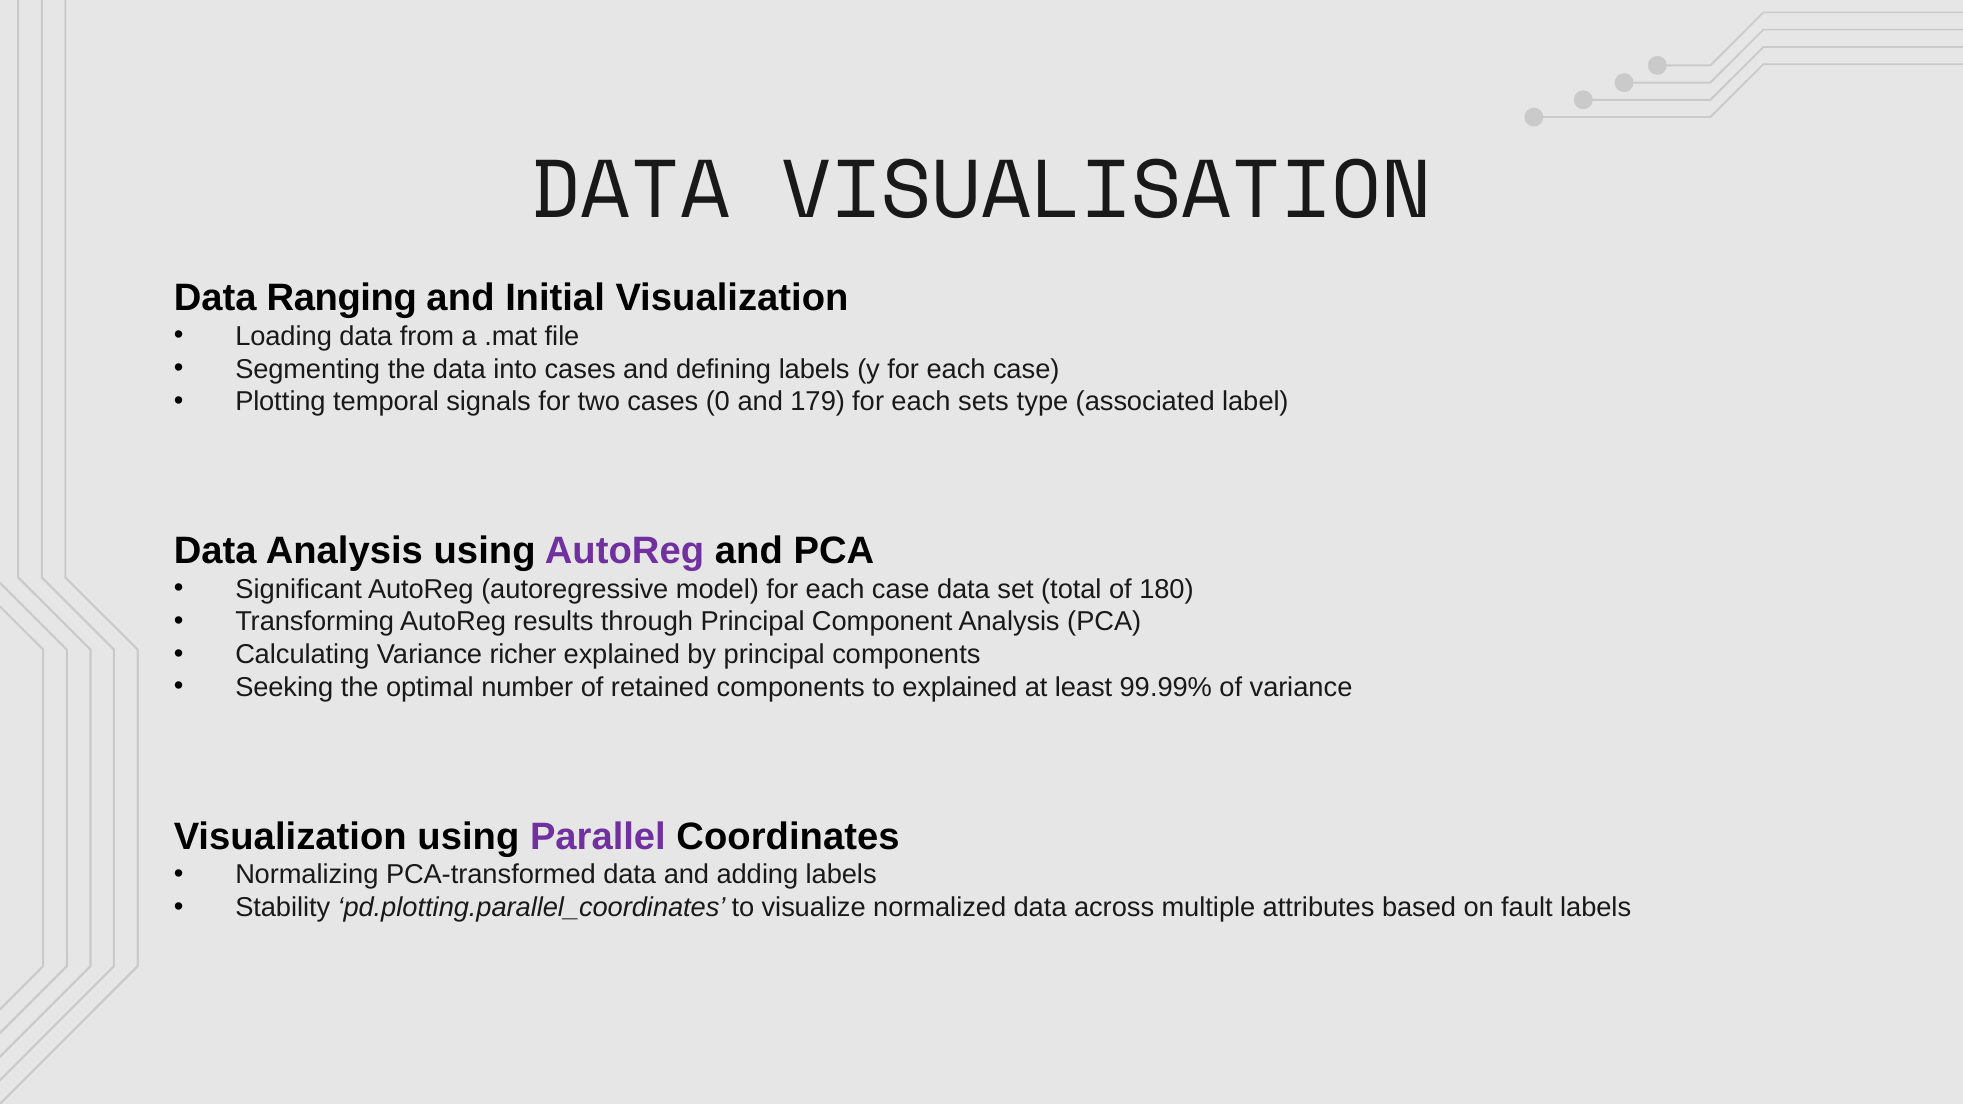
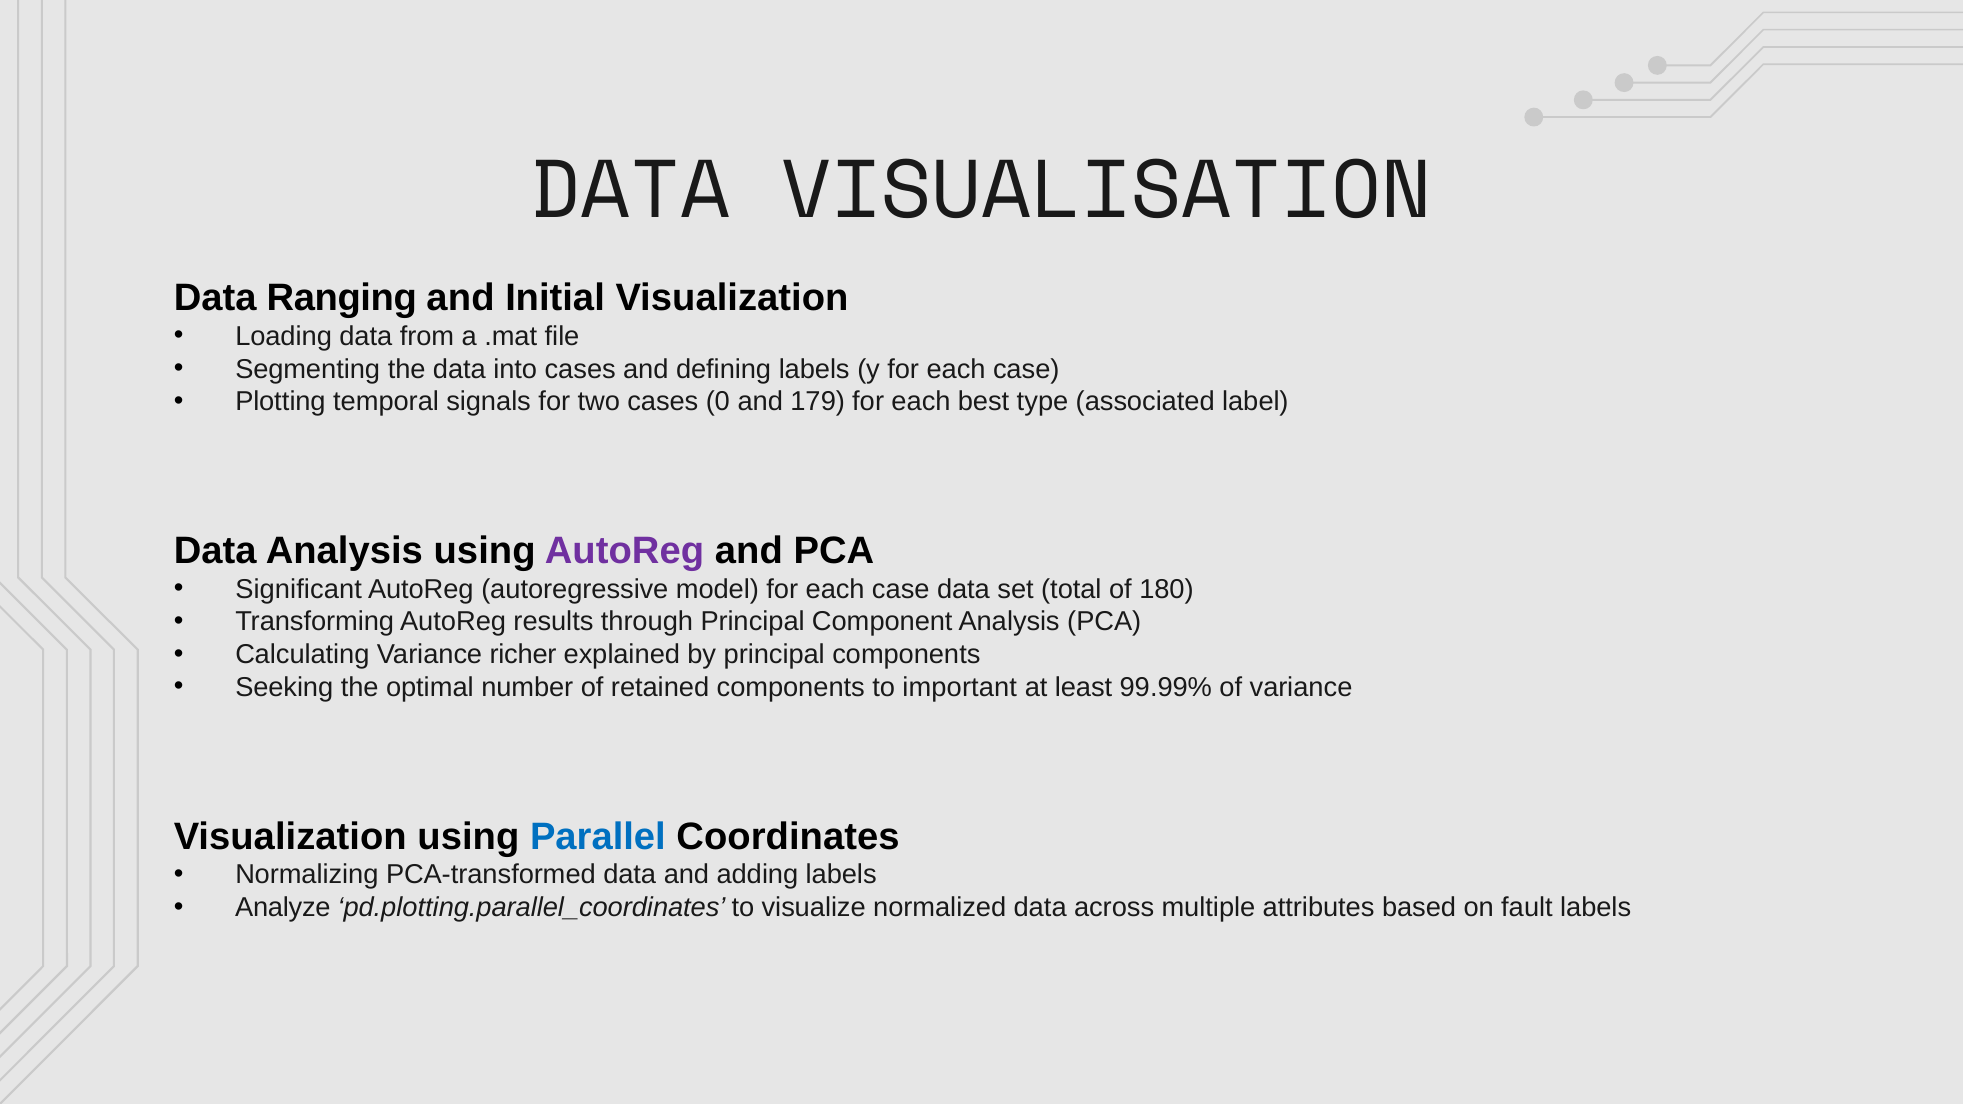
sets: sets -> best (984, 402)
to explained: explained -> important (960, 688)
Parallel colour: purple -> blue (598, 837)
Stability: Stability -> Analyze (283, 908)
